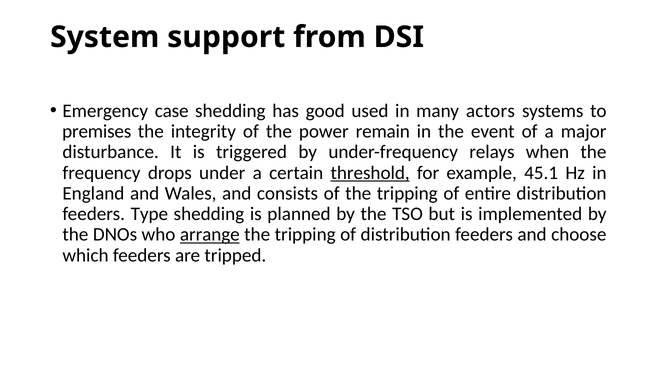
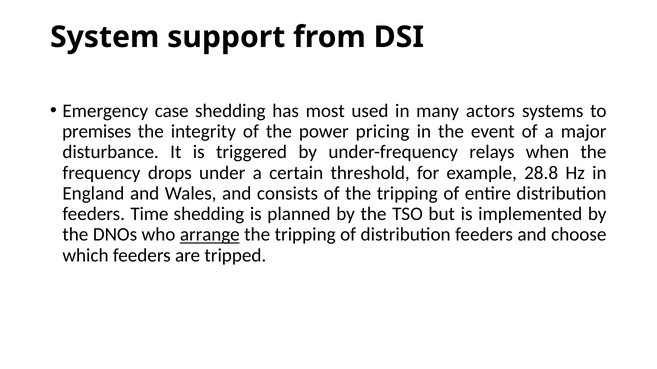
good: good -> most (325, 111)
remain: remain -> pricing (383, 132)
threshold underline: present -> none (370, 173)
45.1: 45.1 -> 28.8 (541, 173)
Type: Type -> Time (149, 214)
